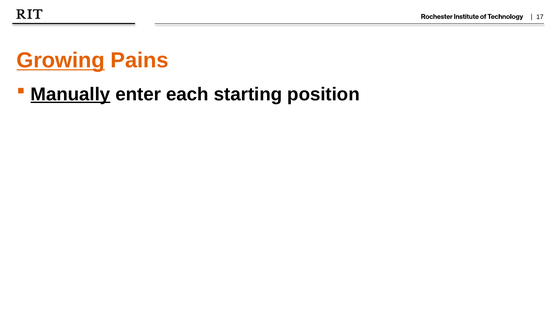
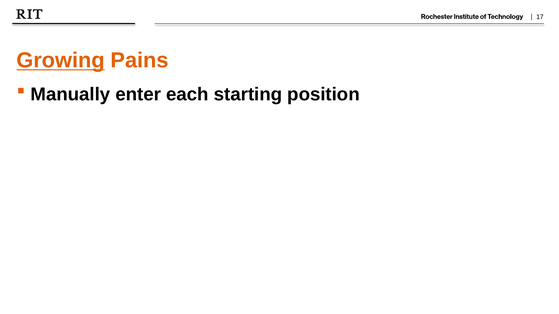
Manually underline: present -> none (70, 95)
